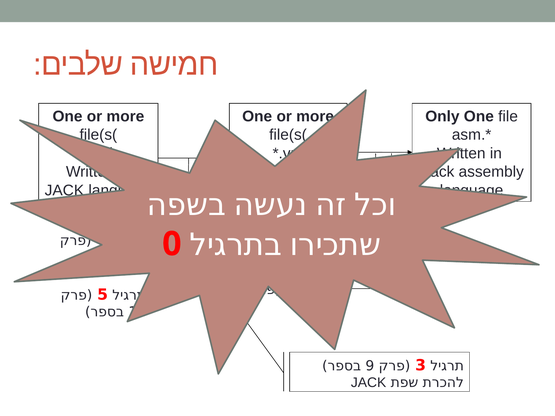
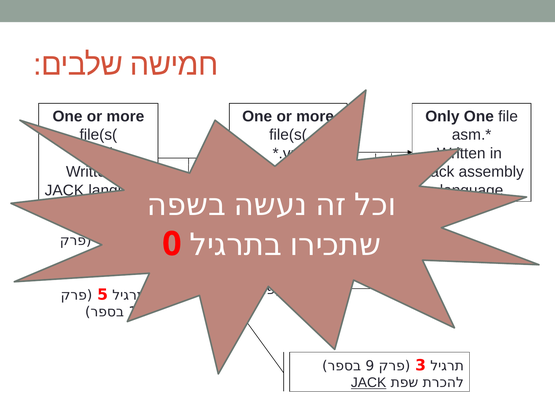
JACK underline: none -> present (369, 383)
